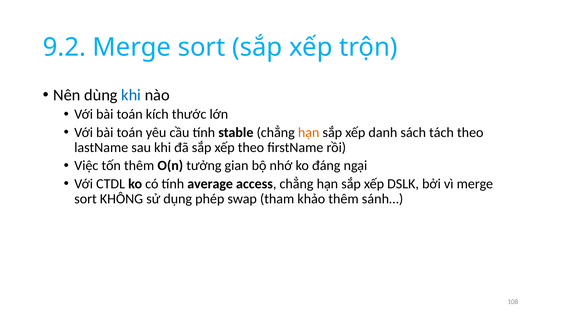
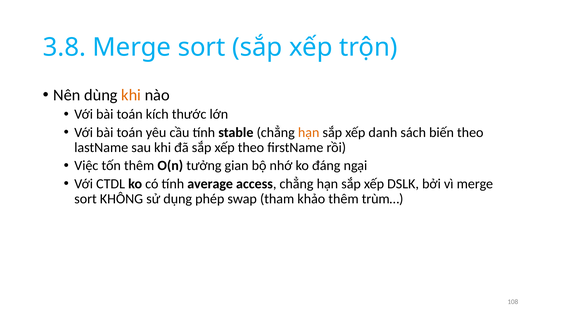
9.2: 9.2 -> 3.8 (64, 47)
khi colour: blue -> orange (131, 95)
tách: tách -> biến (442, 132)
sánh…: sánh… -> trùm… (383, 199)
